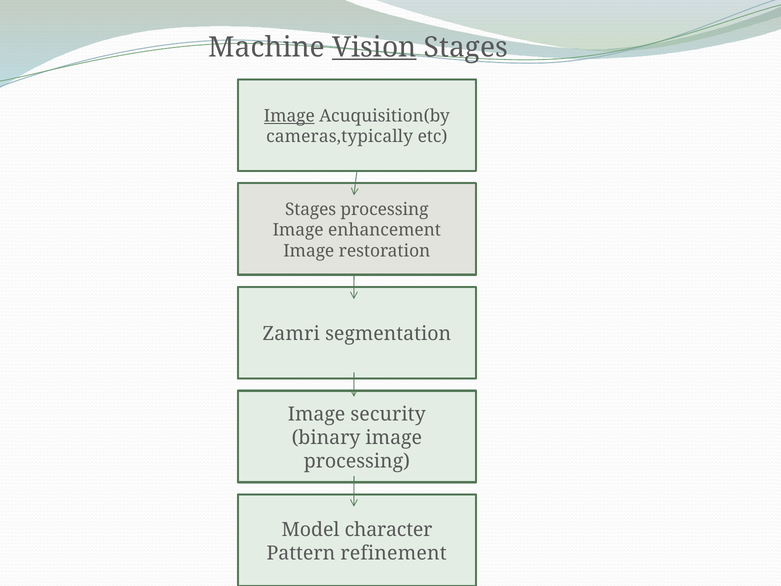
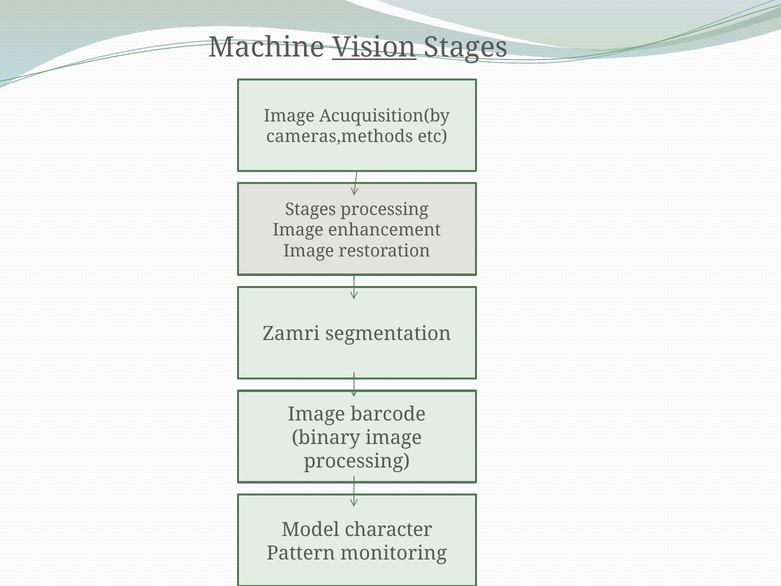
Image underline: present -> none (289, 116)
cameras,typically: cameras,typically -> cameras,methods (340, 137)
security: security -> barcode (388, 414)
refinement: refinement -> monitoring (394, 553)
